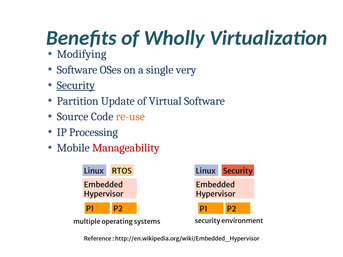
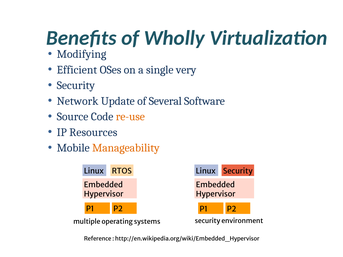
Software: Software -> Efficient (77, 70)
Security underline: present -> none (76, 86)
Partition: Partition -> Network (78, 101)
Virtual: Virtual -> Several (165, 101)
Processing: Processing -> Resources (93, 132)
Manageability colour: red -> orange (126, 148)
